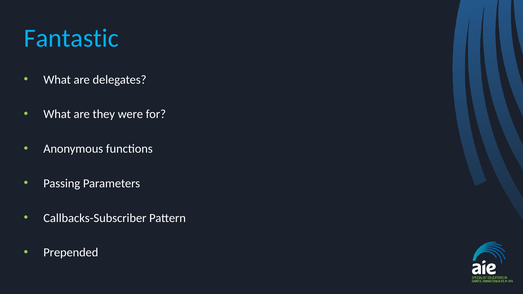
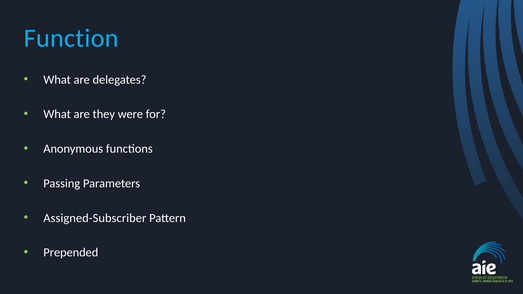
Fantastic: Fantastic -> Function (71, 38)
Callbacks-Subscriber: Callbacks-Subscriber -> Assigned-Subscriber (95, 218)
